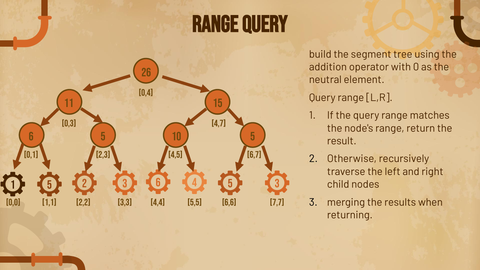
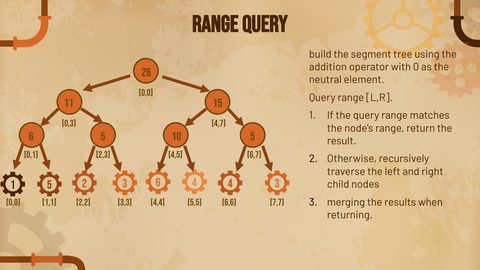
0,4: 0,4 -> 0,0 (146, 93)
5: 5 -> 4 (230, 184)
